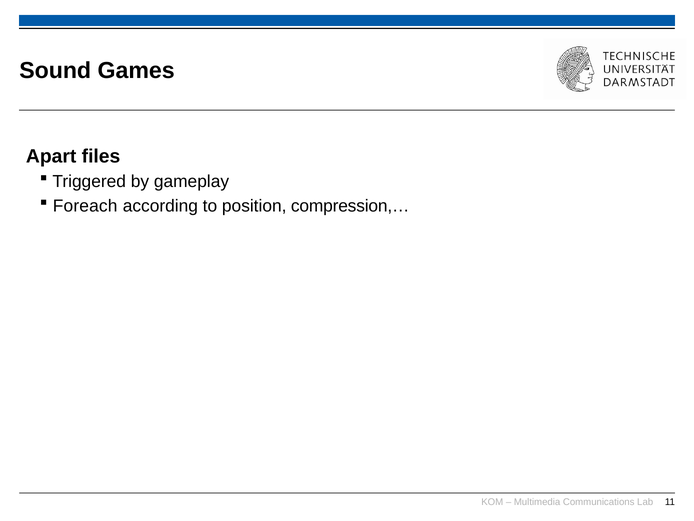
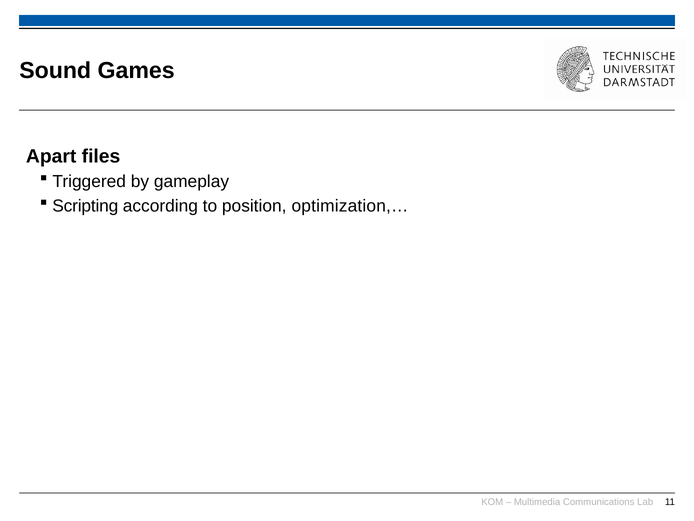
Foreach: Foreach -> Scripting (85, 206)
compression,…: compression,… -> optimization,… (350, 206)
